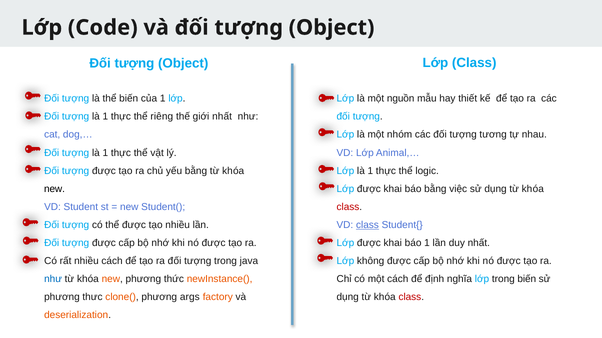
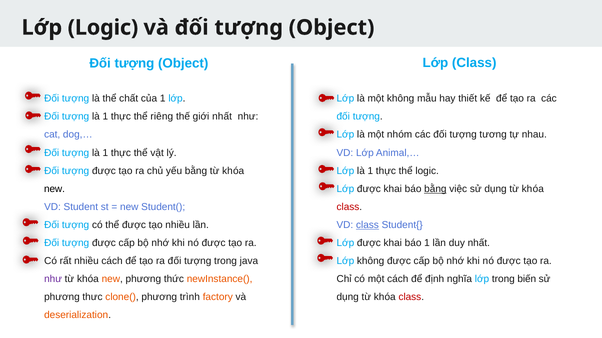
Lớp Code: Code -> Logic (103, 28)
thể biến: biến -> chất (129, 99)
một nguồn: nguồn -> không (401, 99)
bằng underline: none -> present (435, 189)
như colour: blue -> purple (53, 279)
args: args -> trình (190, 297)
